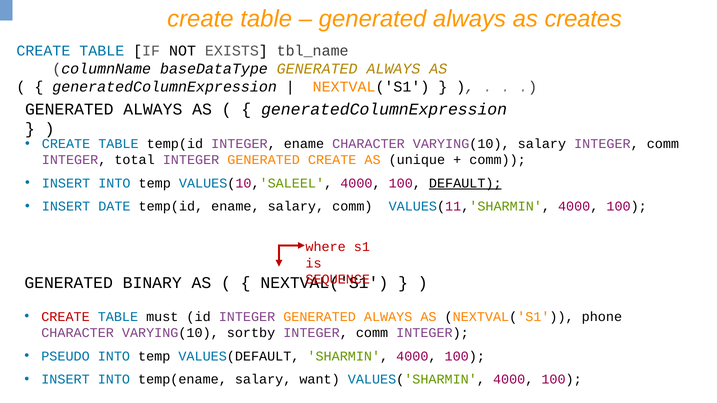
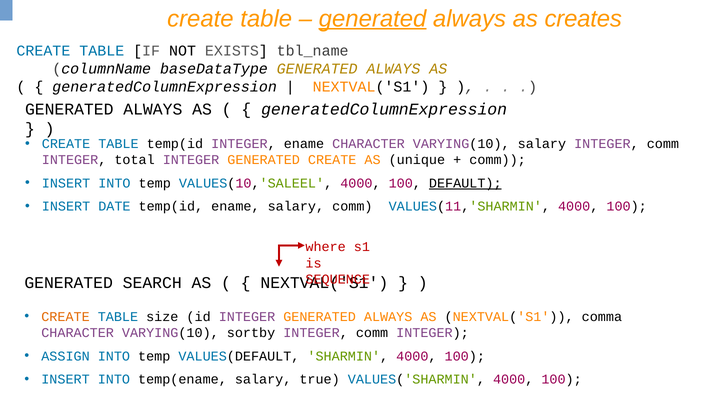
generated underline: none -> present (373, 19)
BINARY: BINARY -> SEARCH (152, 283)
CREATE colour: red -> orange (66, 317)
must: must -> size (162, 317)
phone: phone -> comma (602, 317)
PSEUDO: PSEUDO -> ASSIGN (66, 356)
want: want -> true (320, 380)
